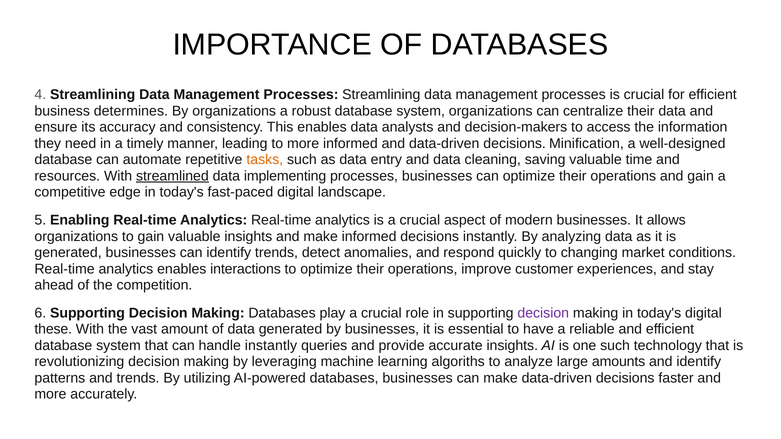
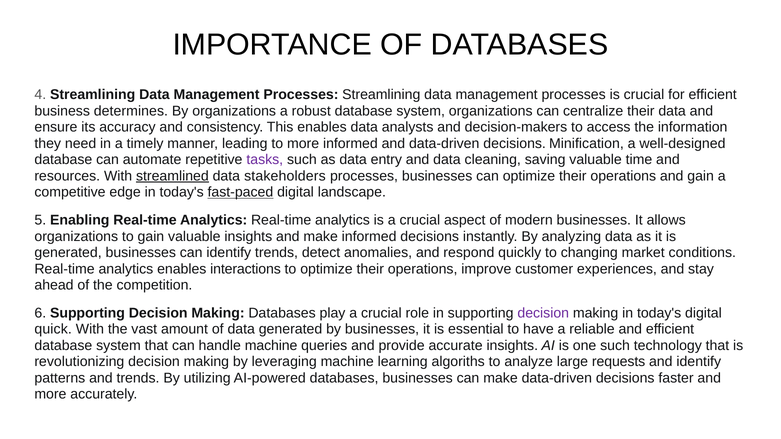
tasks colour: orange -> purple (265, 160)
implementing: implementing -> stakeholders (285, 176)
fast-paced underline: none -> present (240, 192)
these: these -> quick (53, 330)
handle instantly: instantly -> machine (271, 346)
amounts: amounts -> requests (619, 362)
